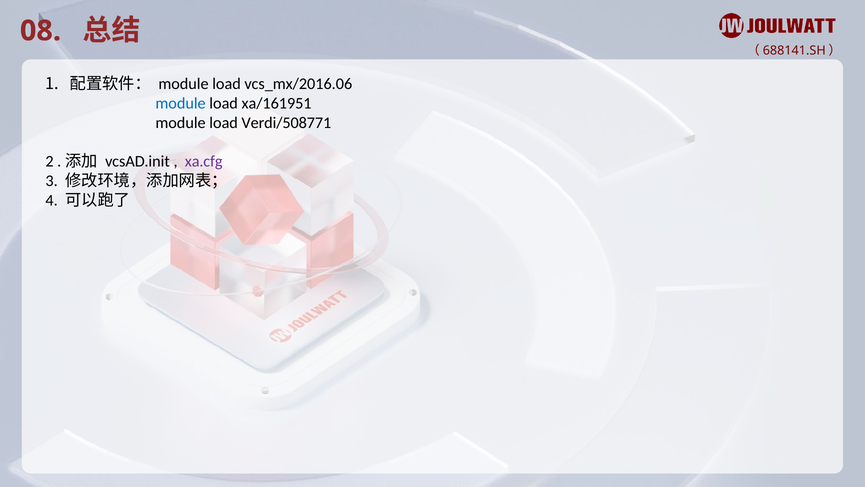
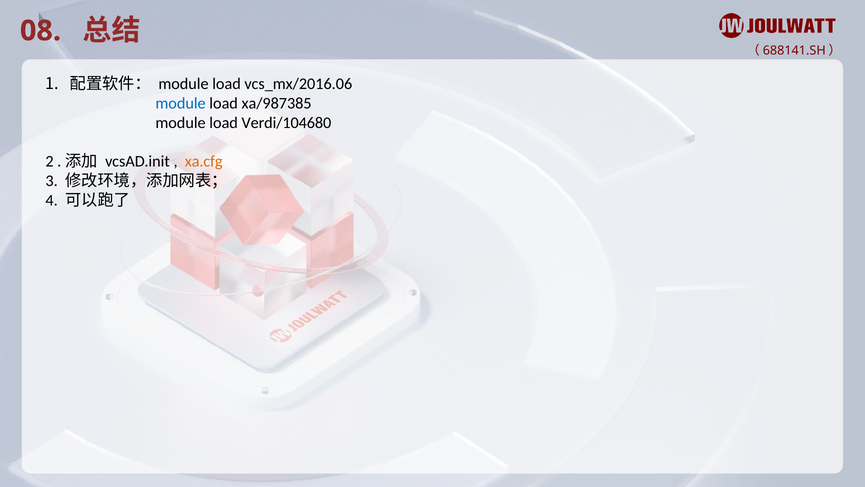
xa/161951: xa/161951 -> xa/987385 (277, 103)
Verdi/508771: Verdi/508771 -> Verdi/104680 (286, 123)
xa.cfg colour: purple -> orange (204, 161)
